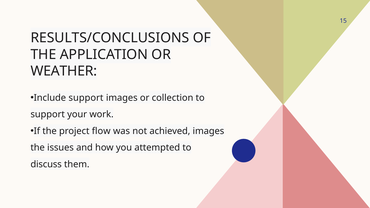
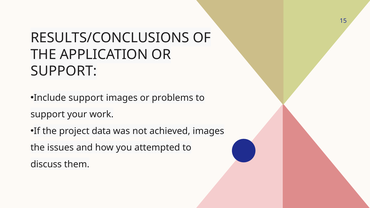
WEATHER: WEATHER -> SUPPORT (64, 71)
collection: collection -> problems (173, 98)
flow: flow -> data (101, 131)
